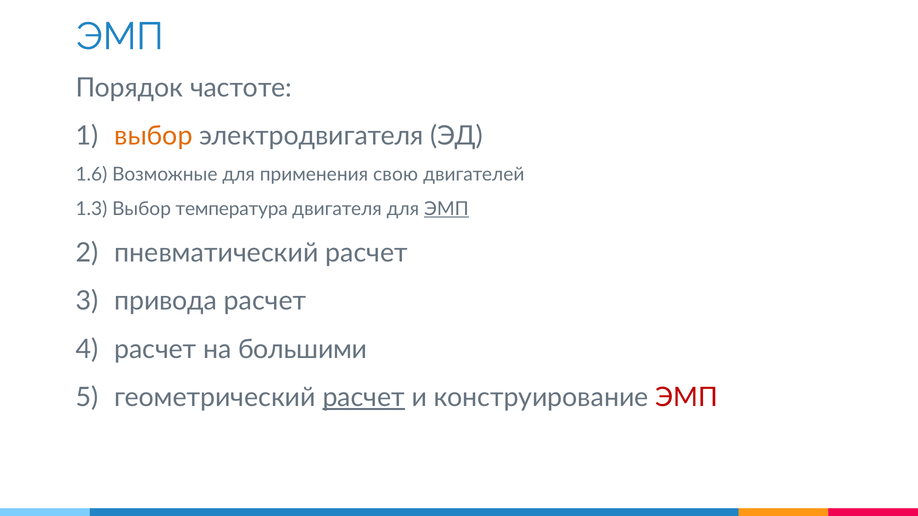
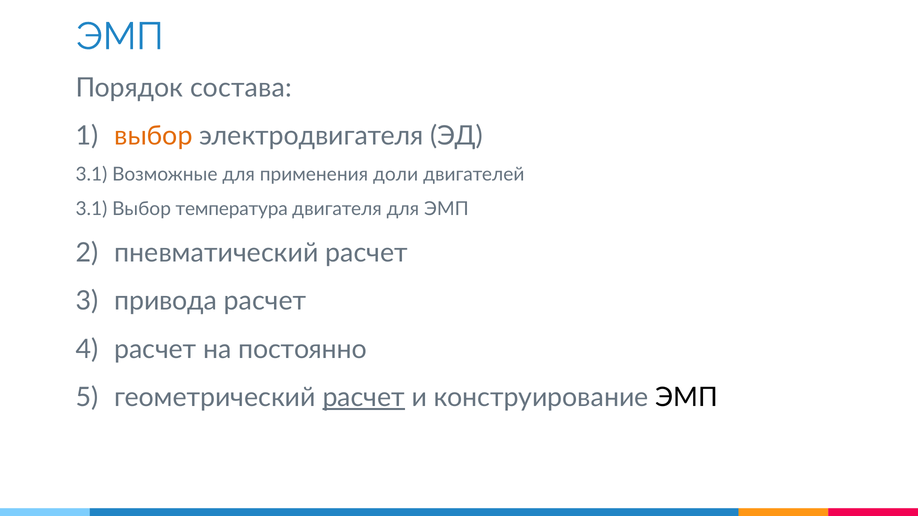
частоте: частоте -> состава (241, 88)
1.6: 1.6 -> 3.1 (91, 175)
свою: свою -> доли (396, 175)
1.3: 1.3 -> 3.1 (91, 209)
ЭМП underline: present -> none (446, 209)
большими: большими -> постоянно (303, 350)
ЭМП colour: red -> black (687, 398)
